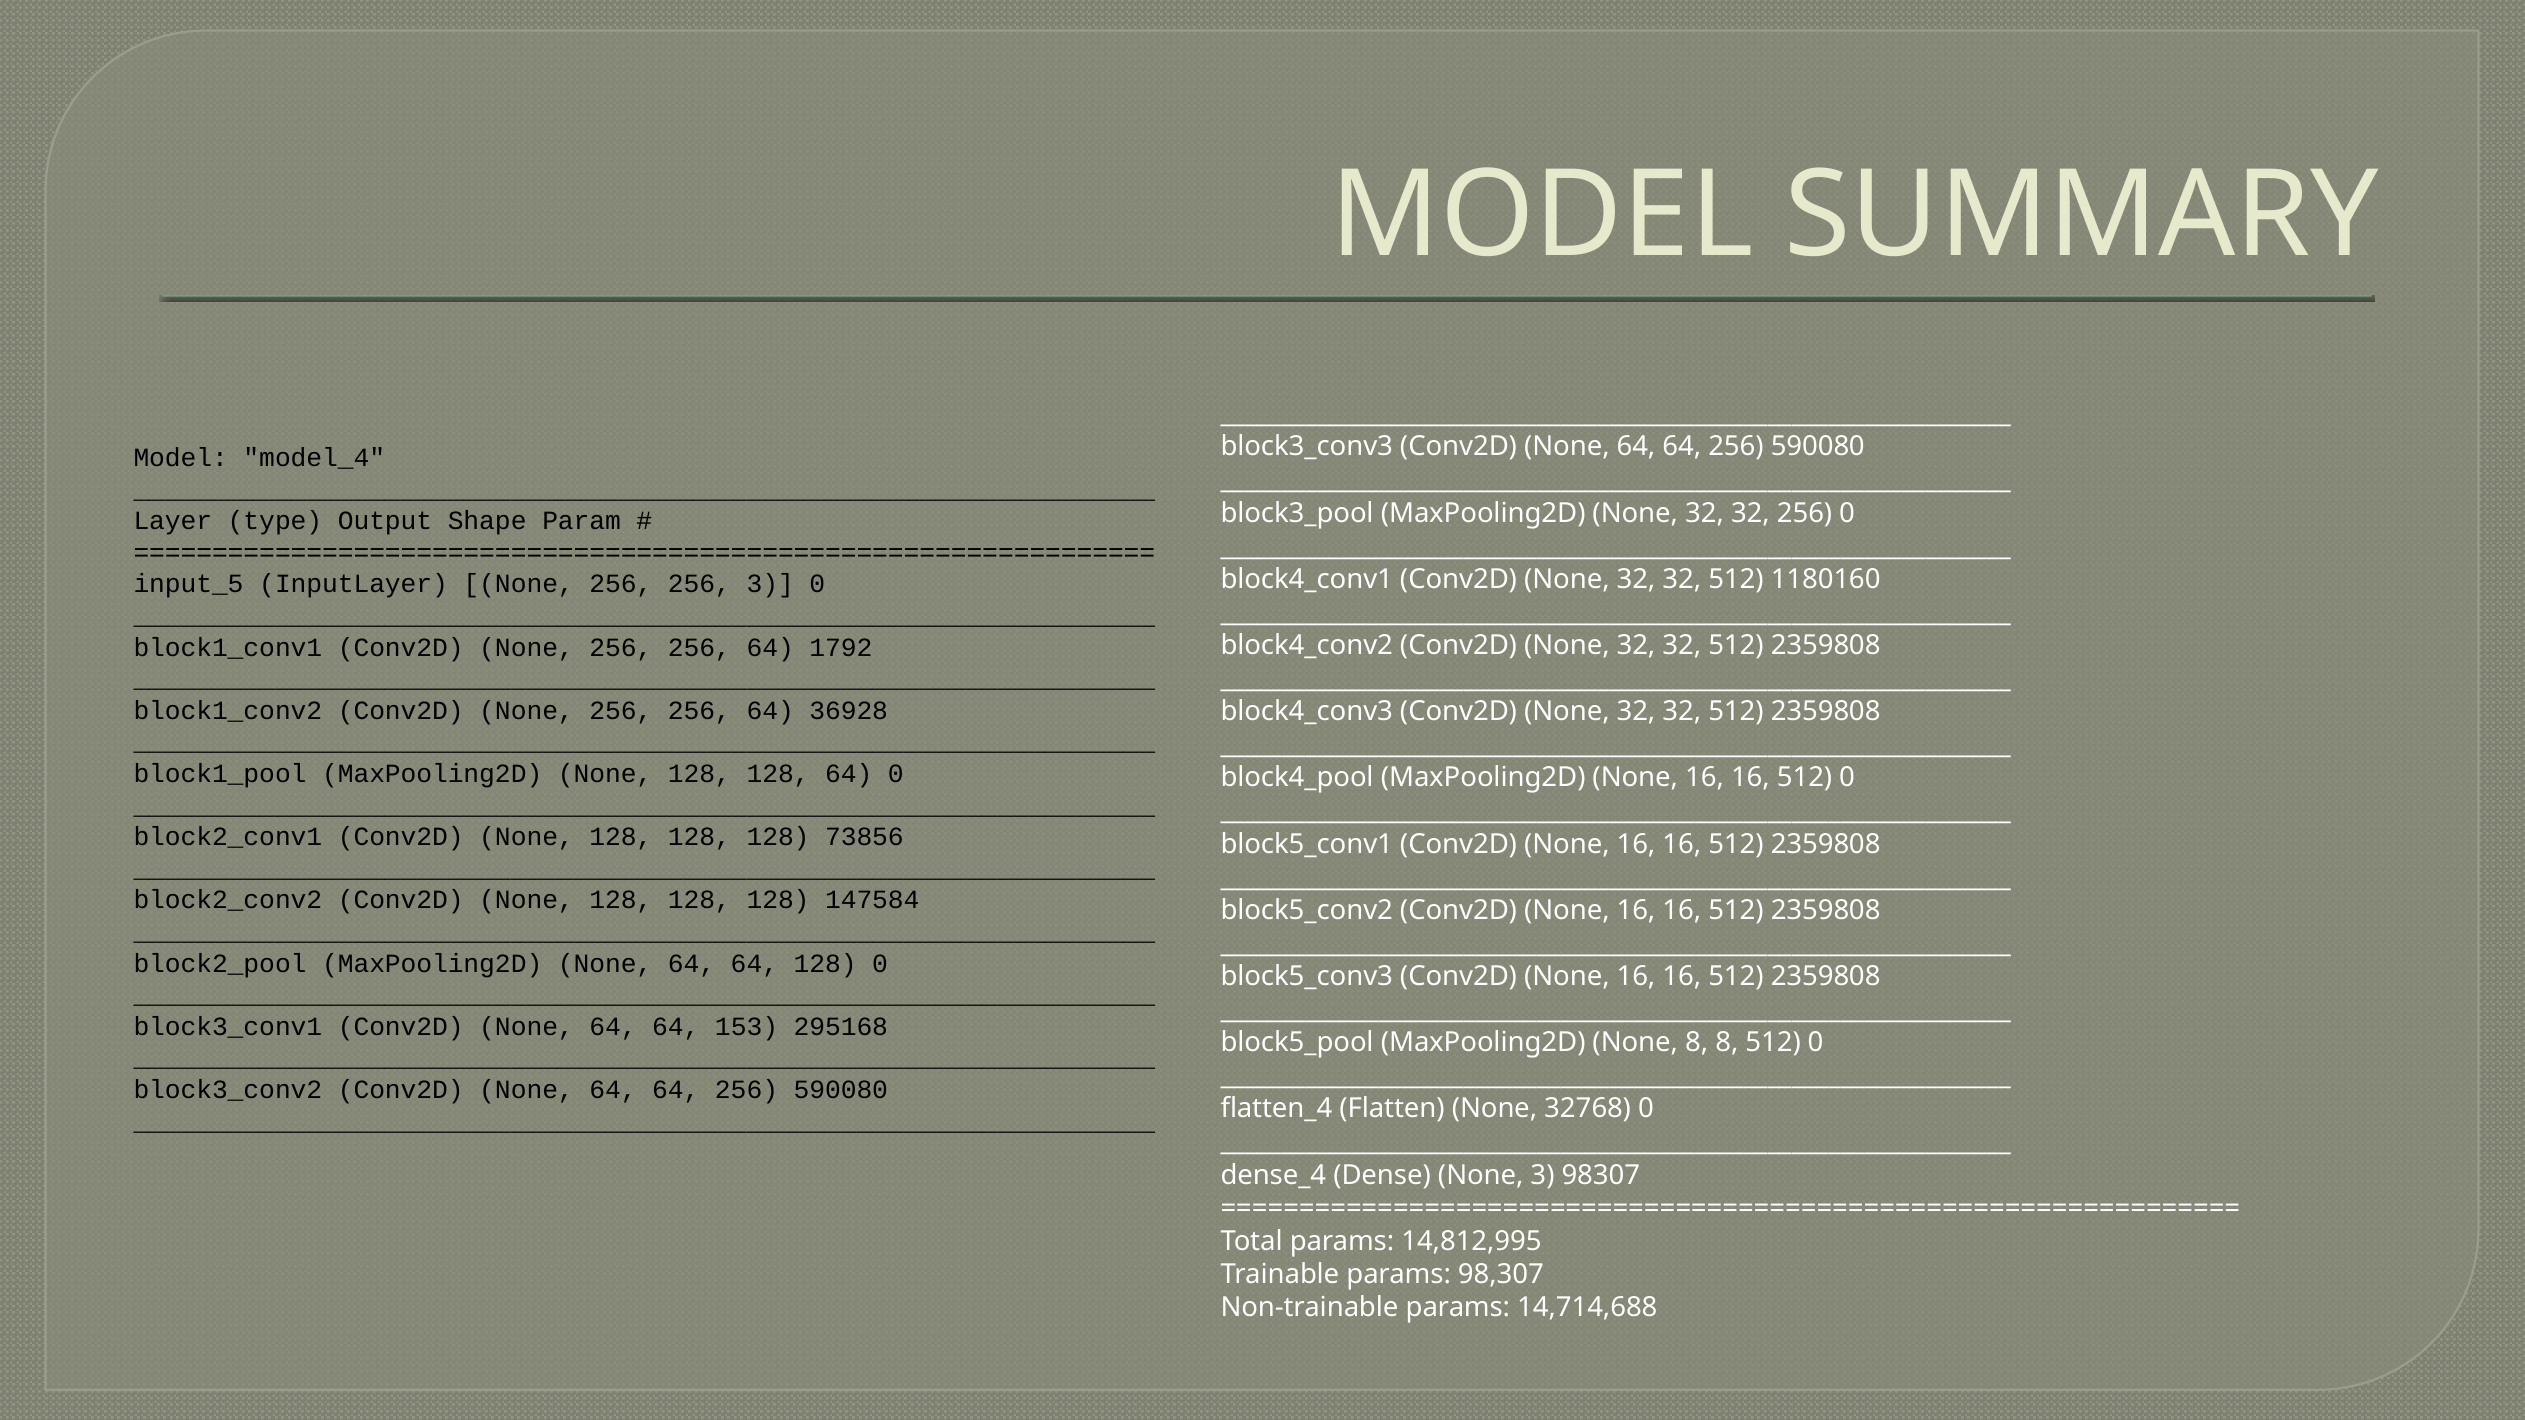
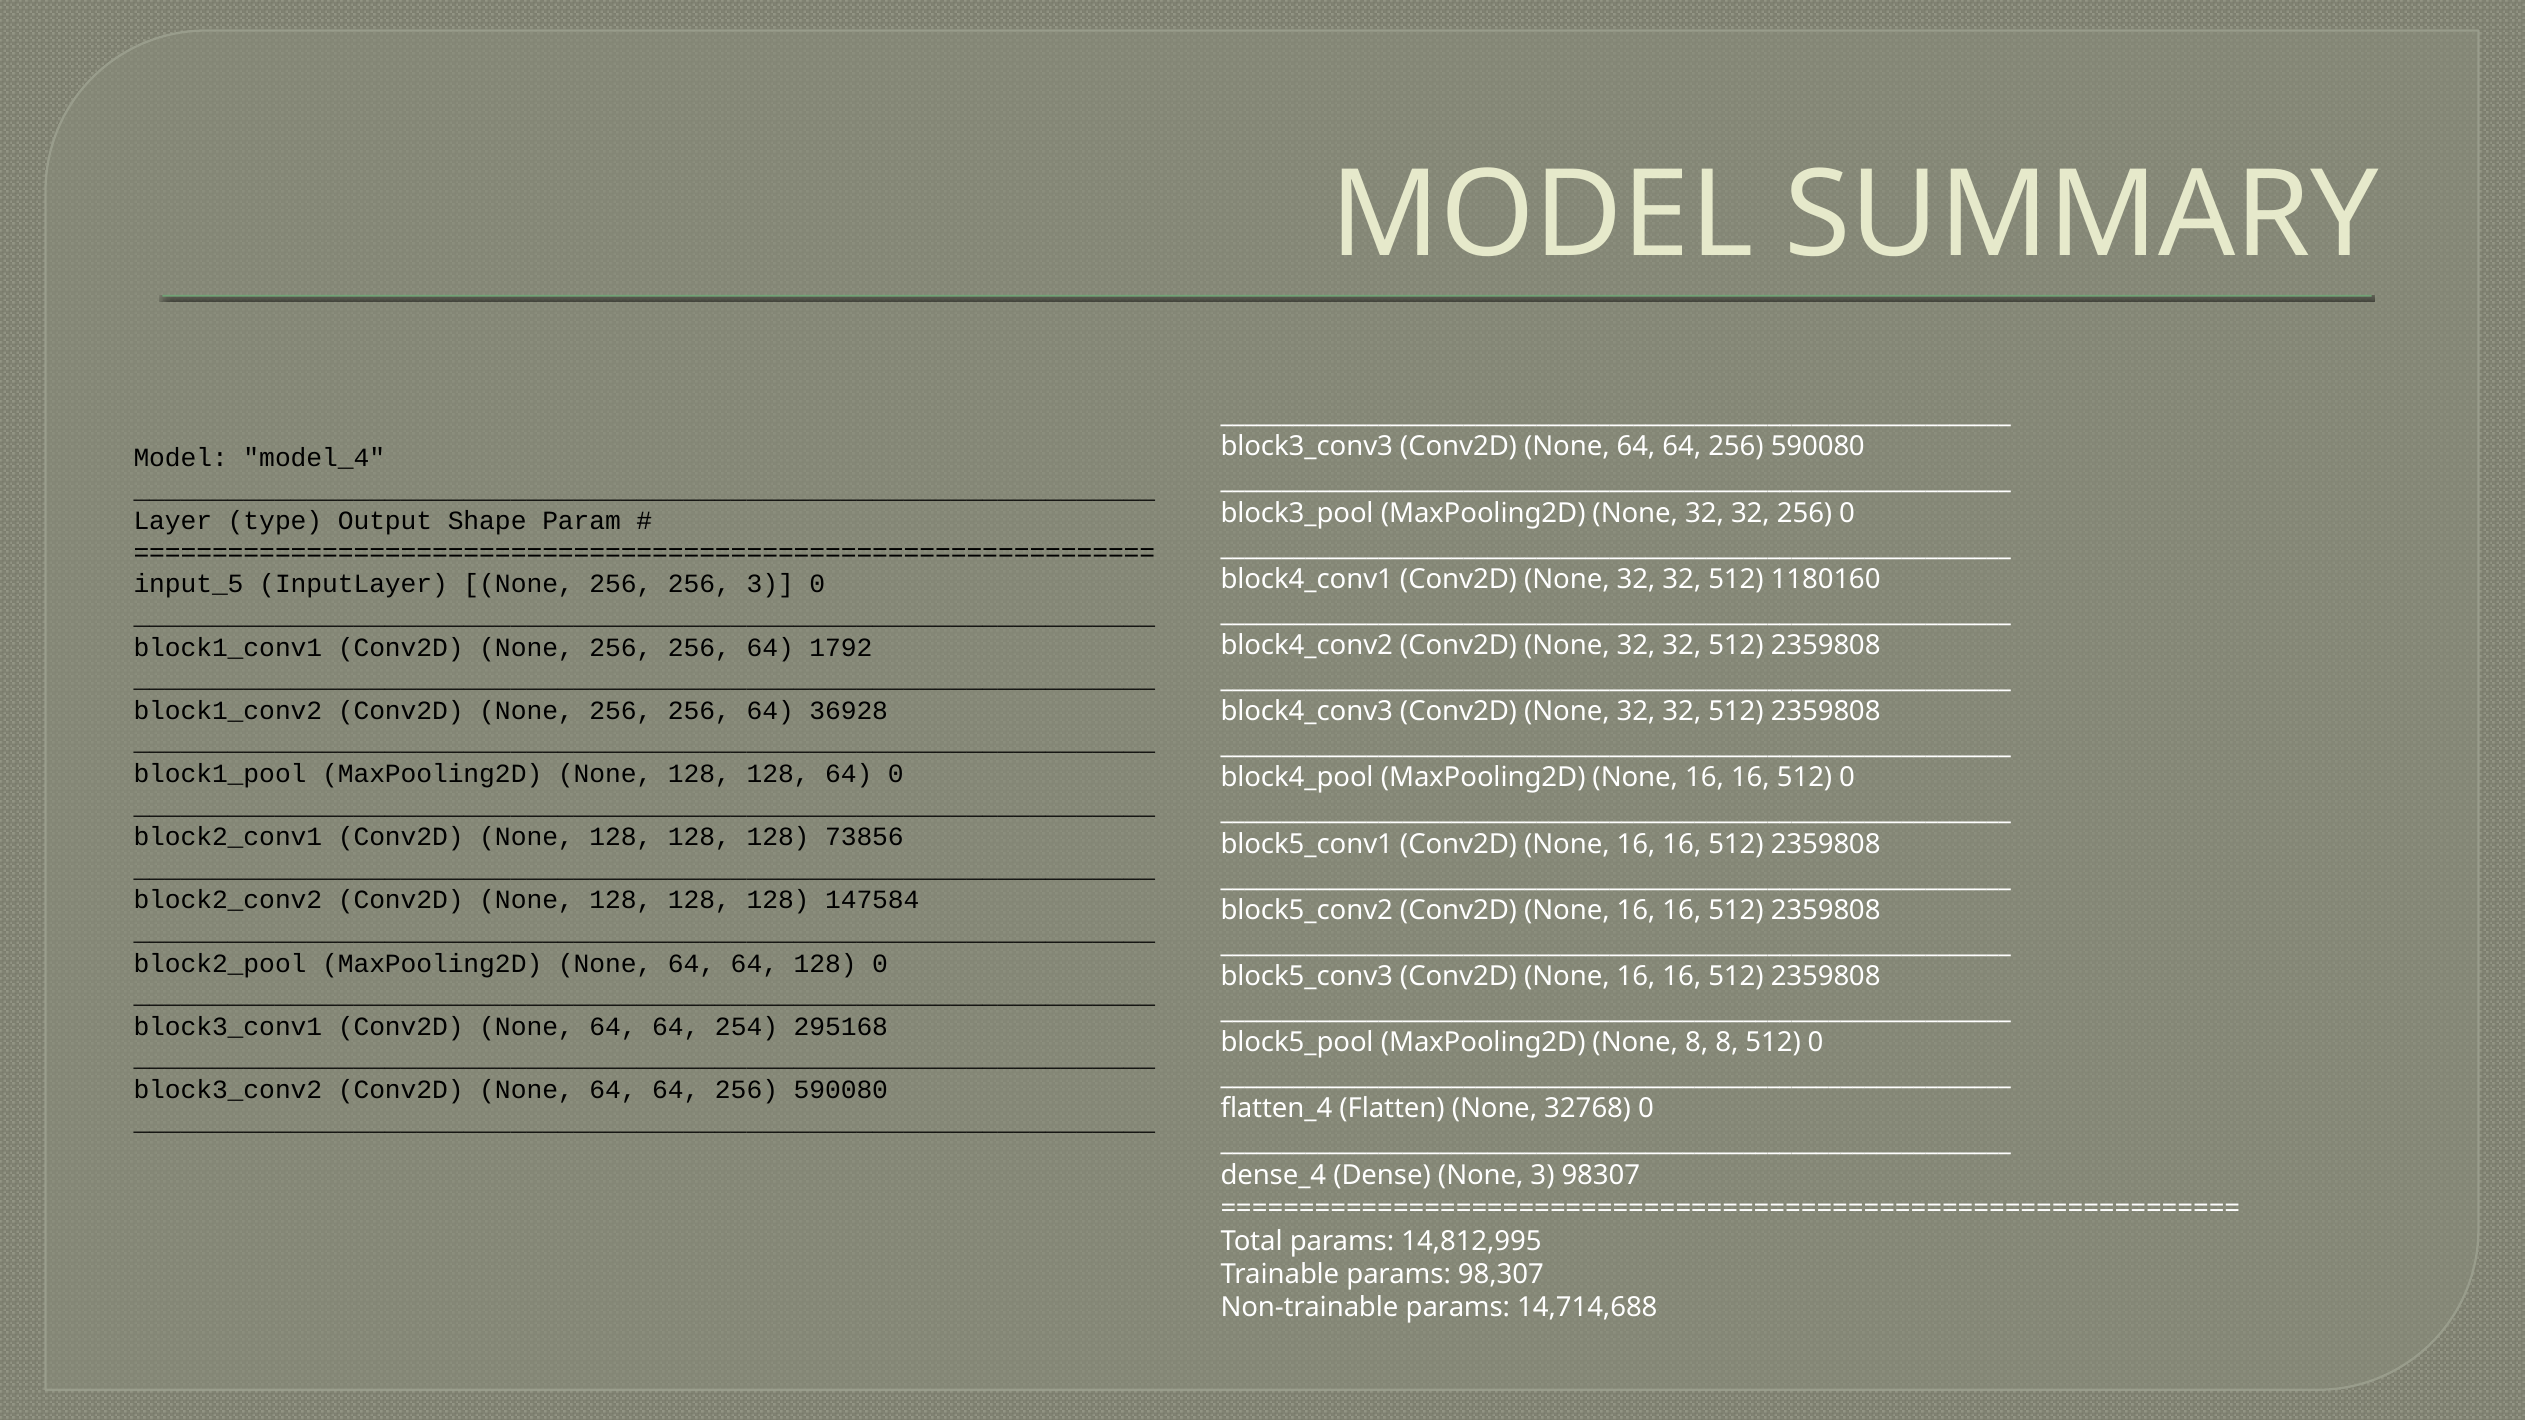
153: 153 -> 254 (747, 1027)
